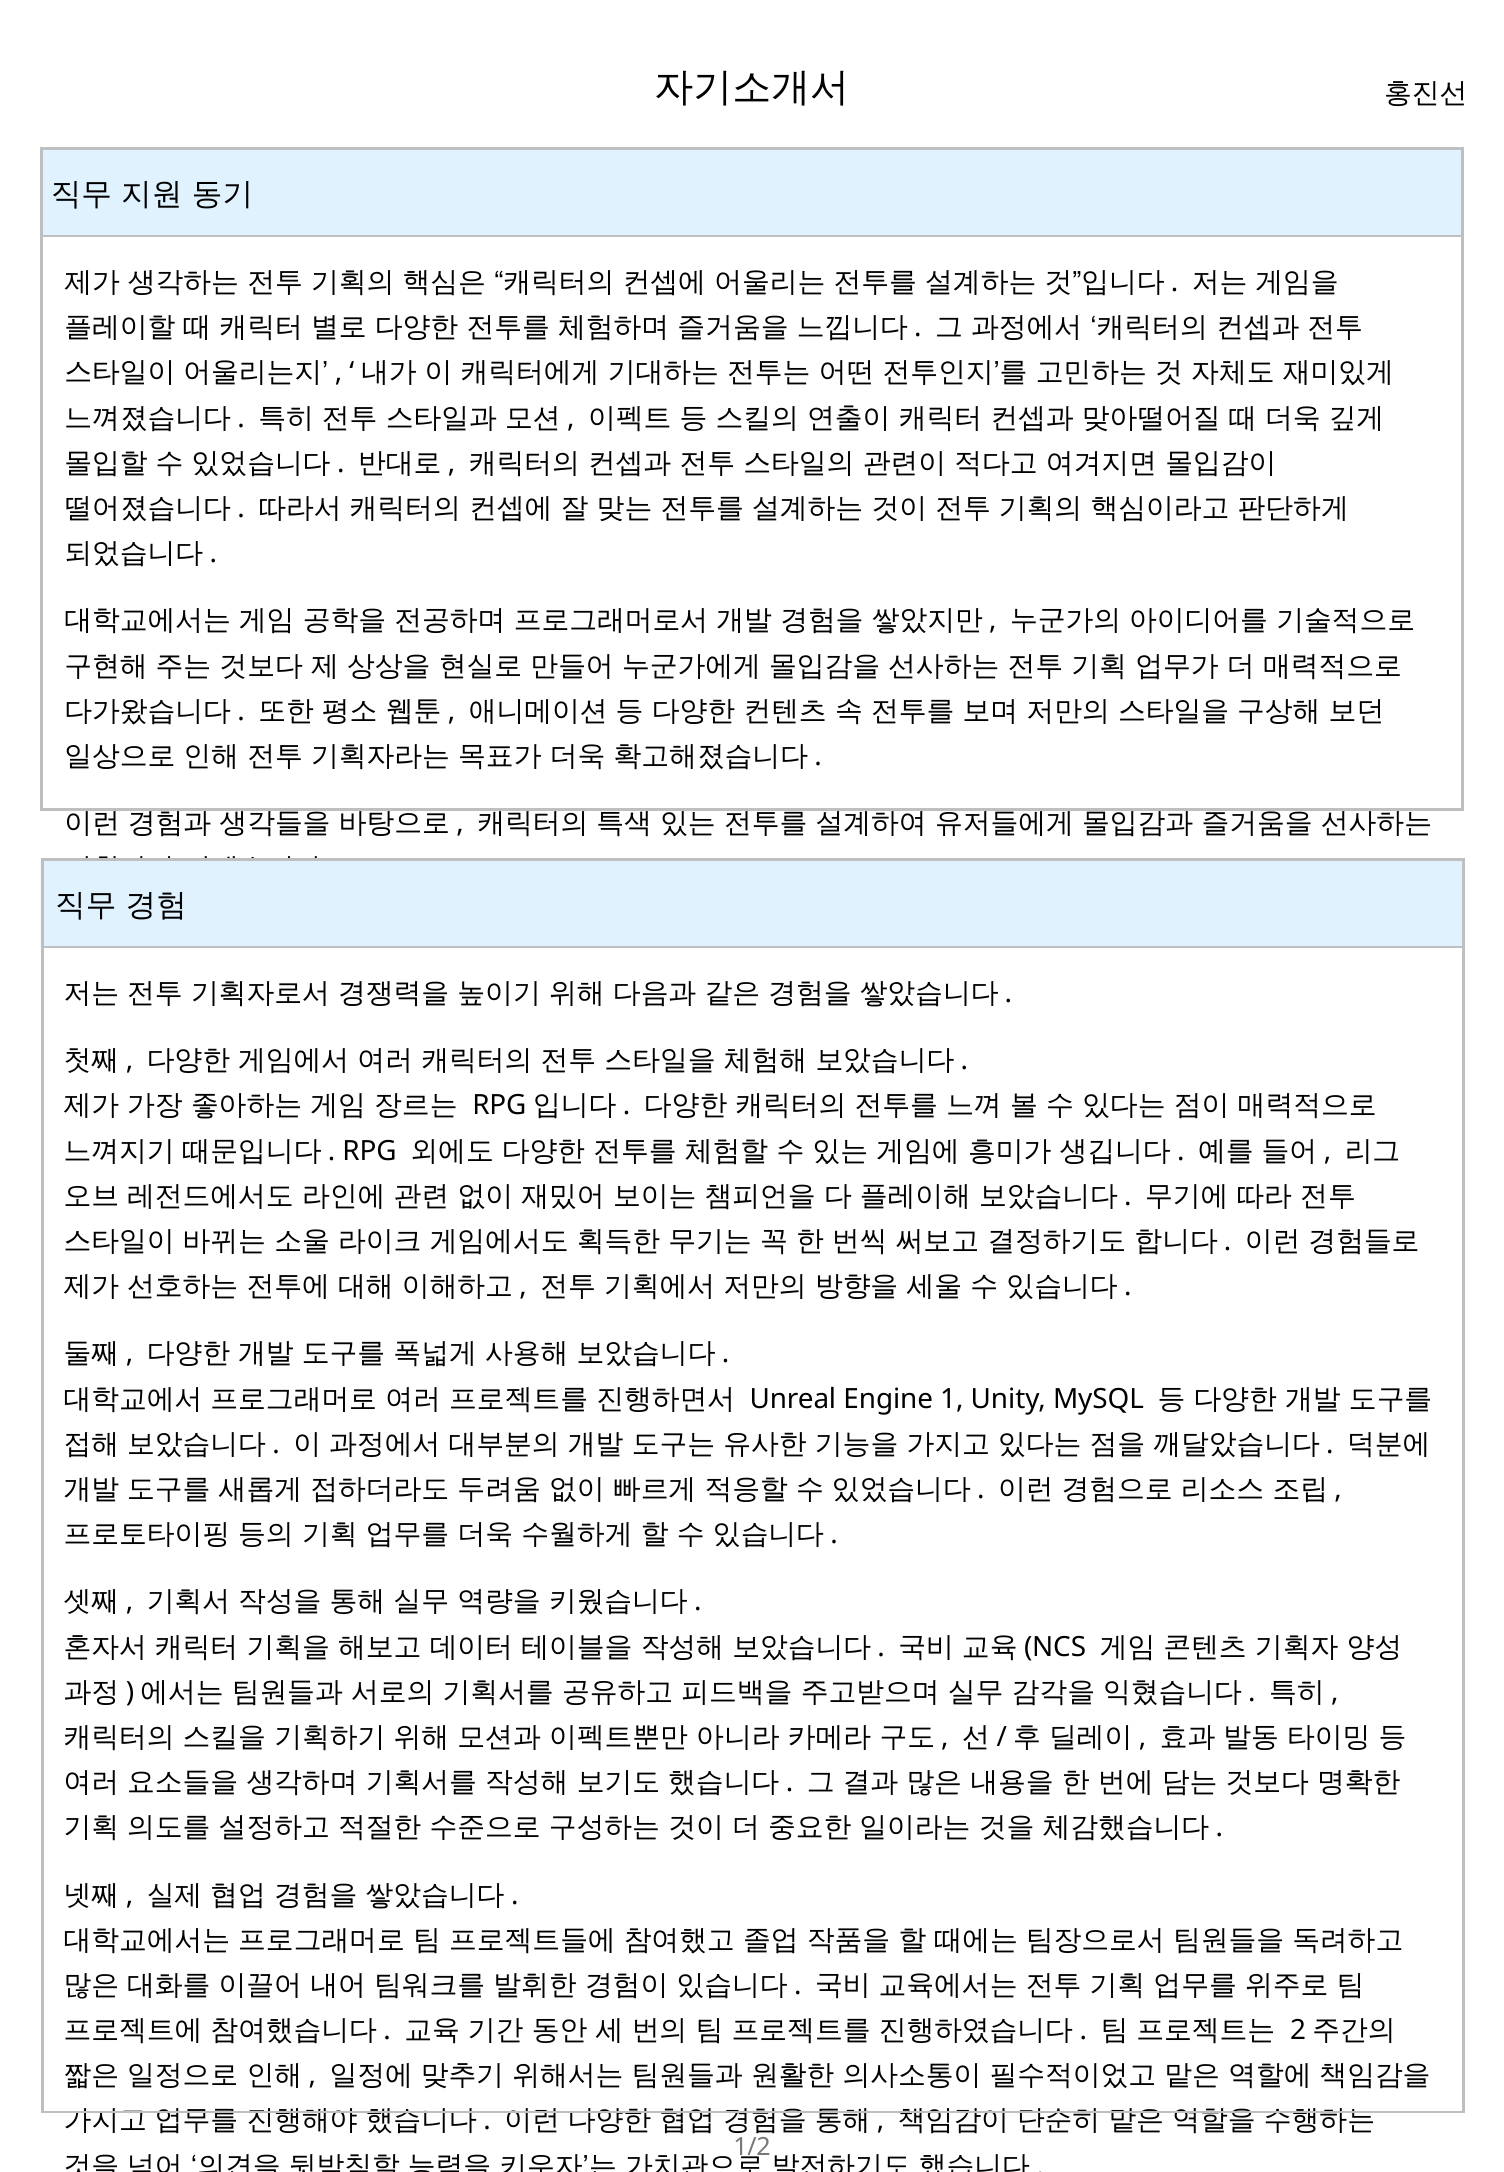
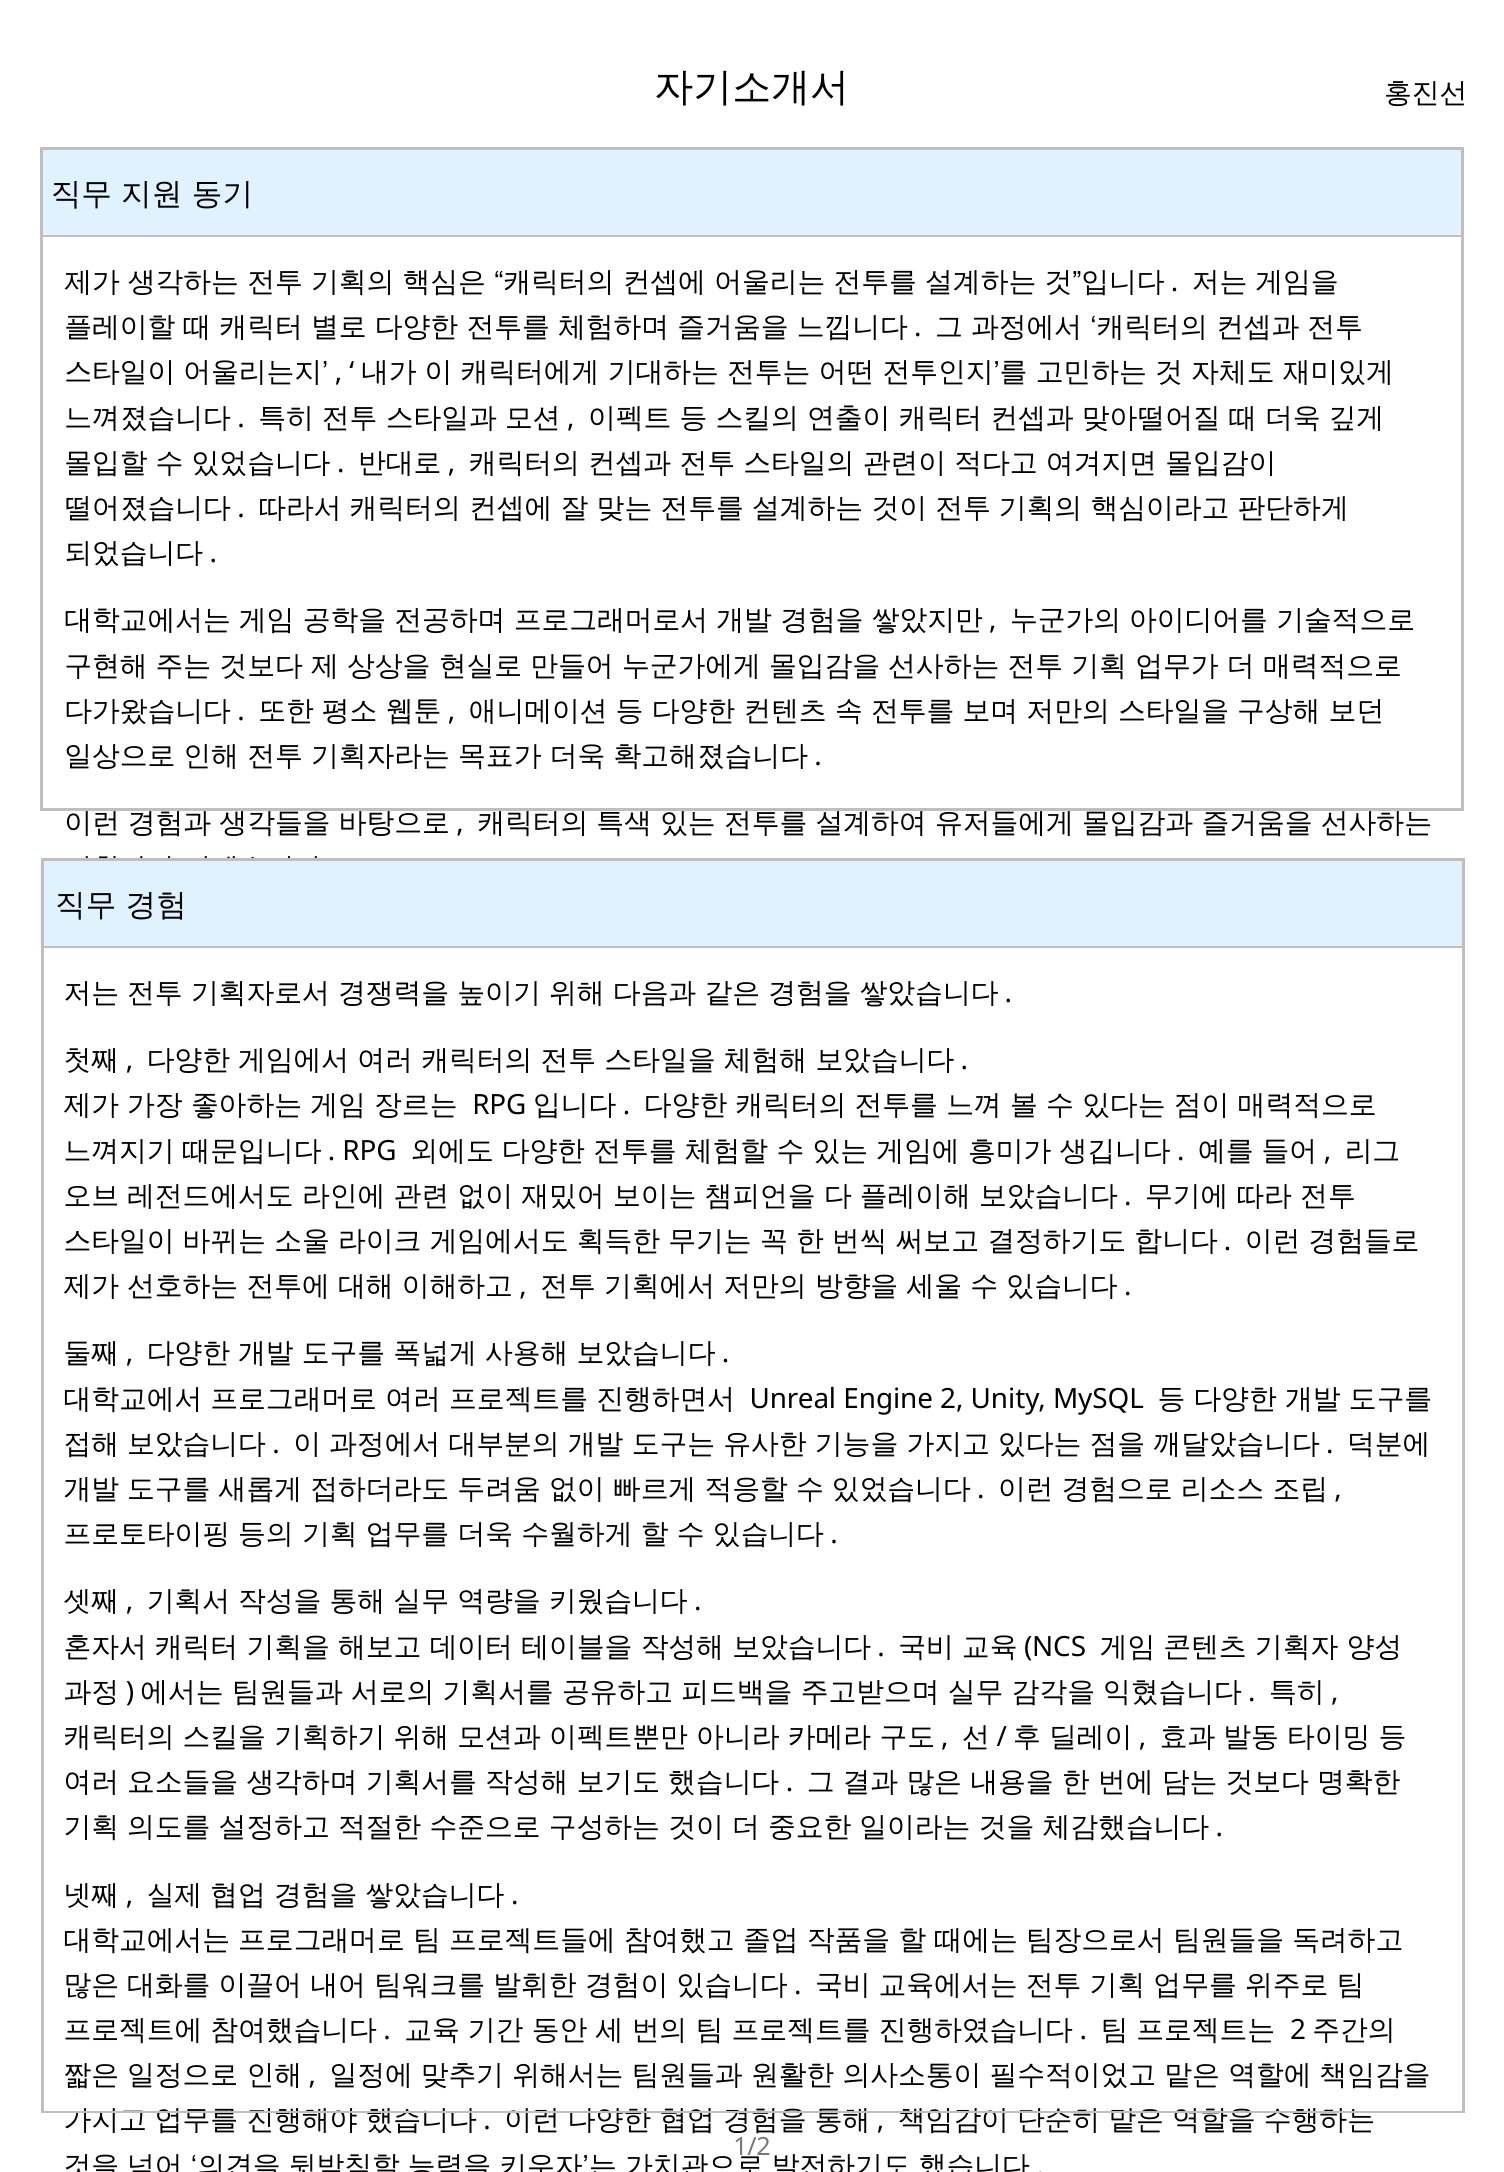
1: 1 -> 2 (952, 1399)
